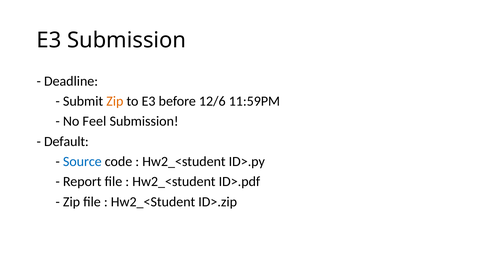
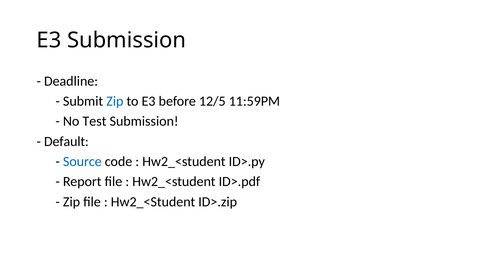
Zip colour: orange -> blue (115, 101)
12/6: 12/6 -> 12/5 (212, 101)
Feel: Feel -> Test (94, 121)
